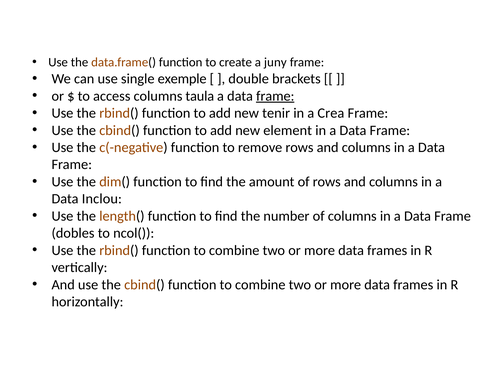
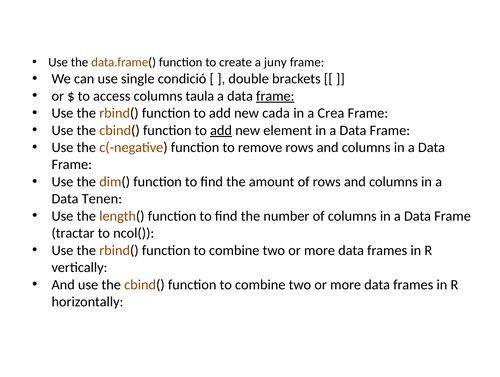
exemple: exemple -> condició (182, 79)
tenir: tenir -> cada (276, 113)
add underline: none -> present (221, 130)
Inclou: Inclou -> Tenen (102, 199)
dobles: dobles -> tractar (73, 233)
